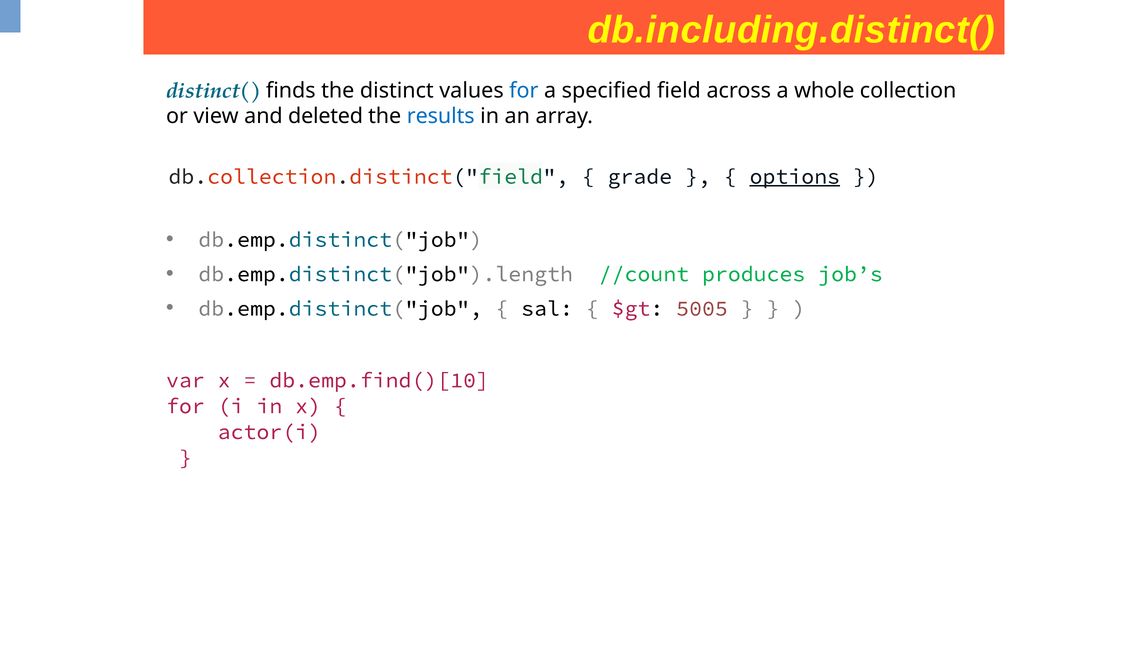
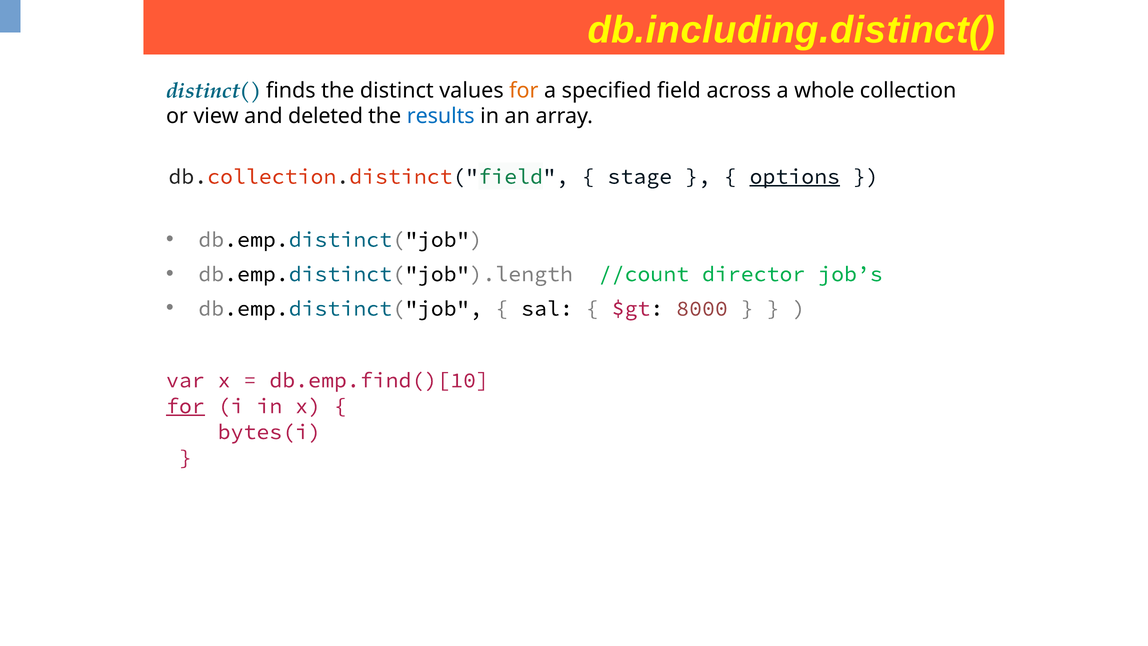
for colour: blue -> orange (524, 90)
grade: grade -> stage (640, 176)
produces: produces -> director (754, 274)
5005: 5005 -> 8000 (702, 308)
for underline: none -> present (185, 406)
actor(i: actor(i -> bytes(i (269, 432)
